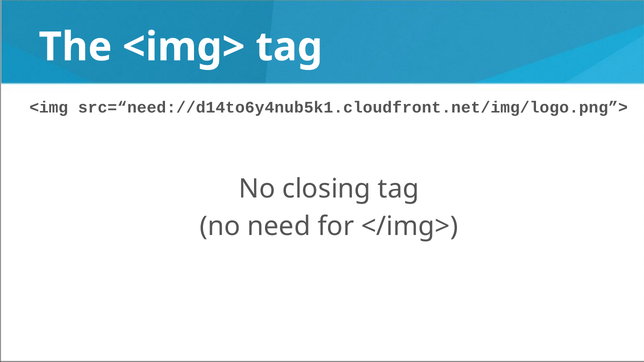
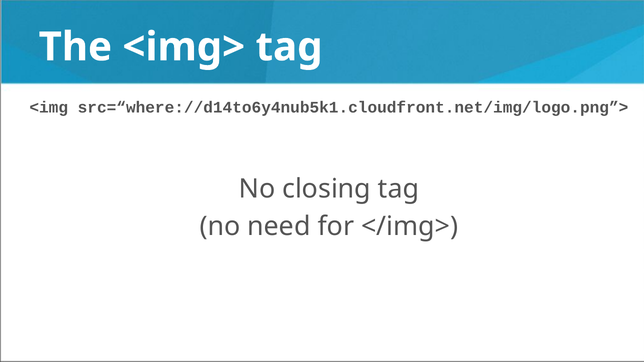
src=“need://d14to6y4nub5k1.cloudfront.net/img/logo.png”>: src=“need://d14to6y4nub5k1.cloudfront.net/img/logo.png”> -> src=“where://d14to6y4nub5k1.cloudfront.net/img/logo.png”> (353, 108)
